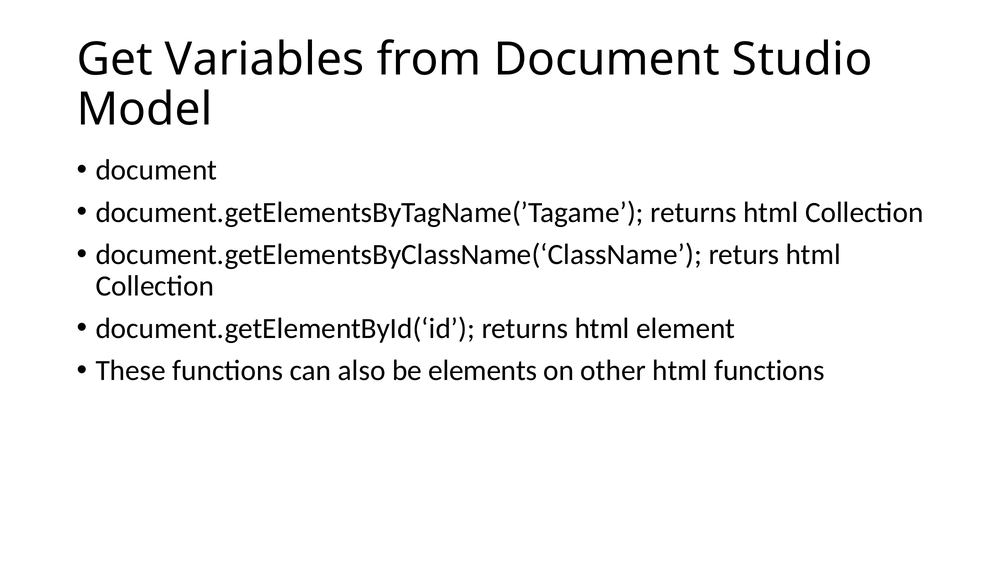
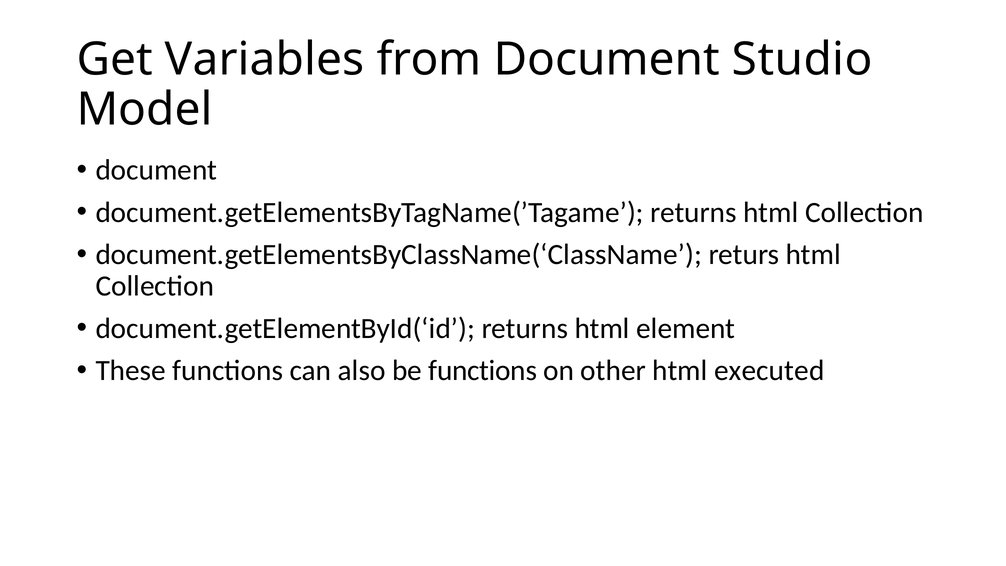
be elements: elements -> functions (483, 371)
html functions: functions -> executed (769, 371)
